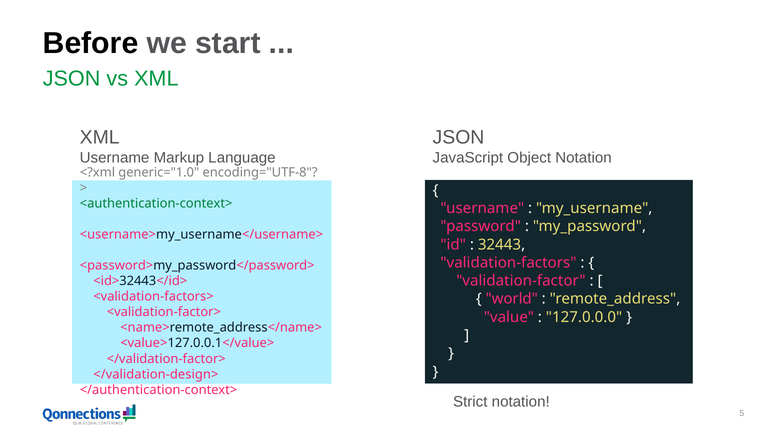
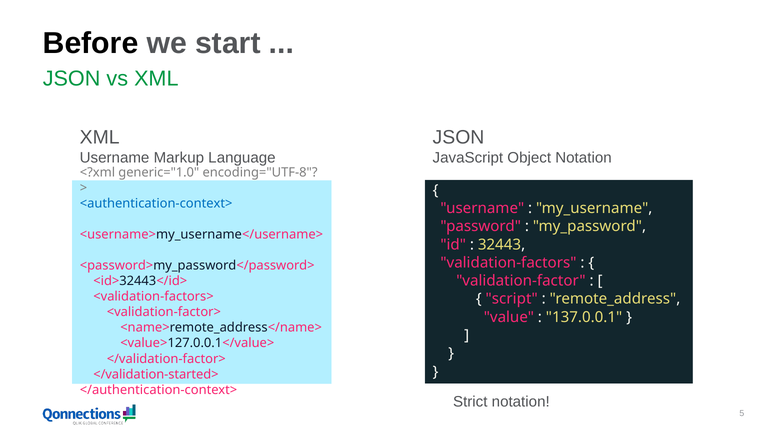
<authentication-context> colour: green -> blue (156, 203)
world: world -> script (512, 299)
127.0.0.0: 127.0.0.0 -> 137.0.0.1 (584, 317)
</validation-design>: </validation-design> -> </validation-started> (156, 374)
